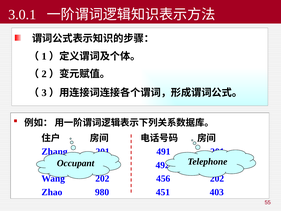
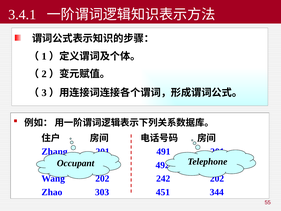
3.0.1: 3.0.1 -> 3.4.1 (22, 15)
456: 456 -> 242 (163, 178)
980: 980 -> 303 (102, 192)
403: 403 -> 344 (217, 192)
